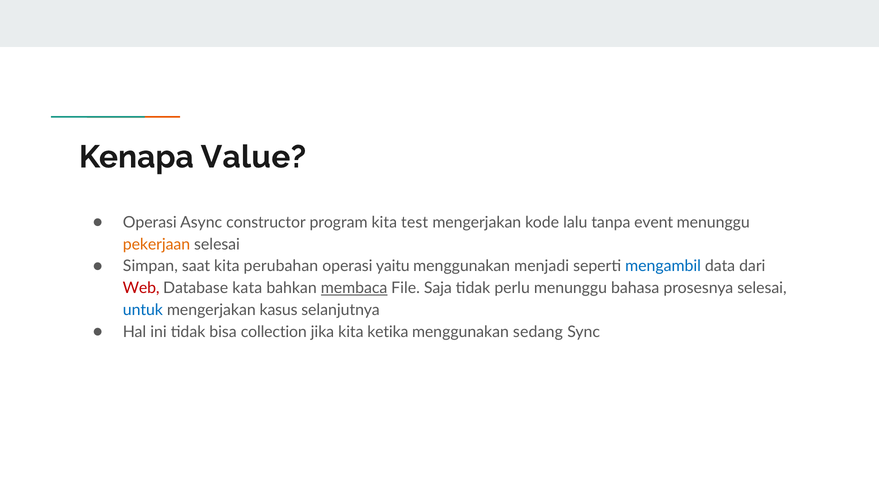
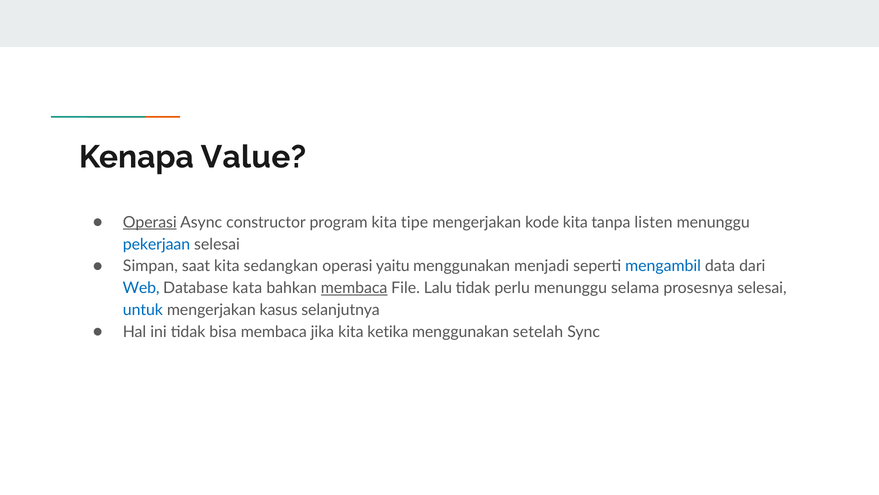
Operasi underline: none -> present (150, 222)
test: test -> tipe (415, 222)
kode lalu: lalu -> kita (575, 222)
event: event -> listen (654, 222)
pekerjaan colour: orange -> blue (156, 244)
perubahan: perubahan -> sedangkan (281, 266)
Web colour: red -> blue (141, 288)
Saja: Saja -> Lalu (438, 288)
bahasa: bahasa -> selama (635, 288)
bisa collection: collection -> membaca (274, 332)
sedang: sedang -> setelah (538, 332)
